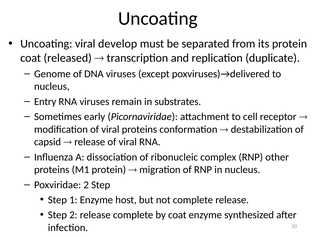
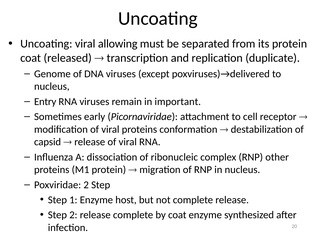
develop: develop -> allowing (118, 44)
substrates: substrates -> important (178, 102)
